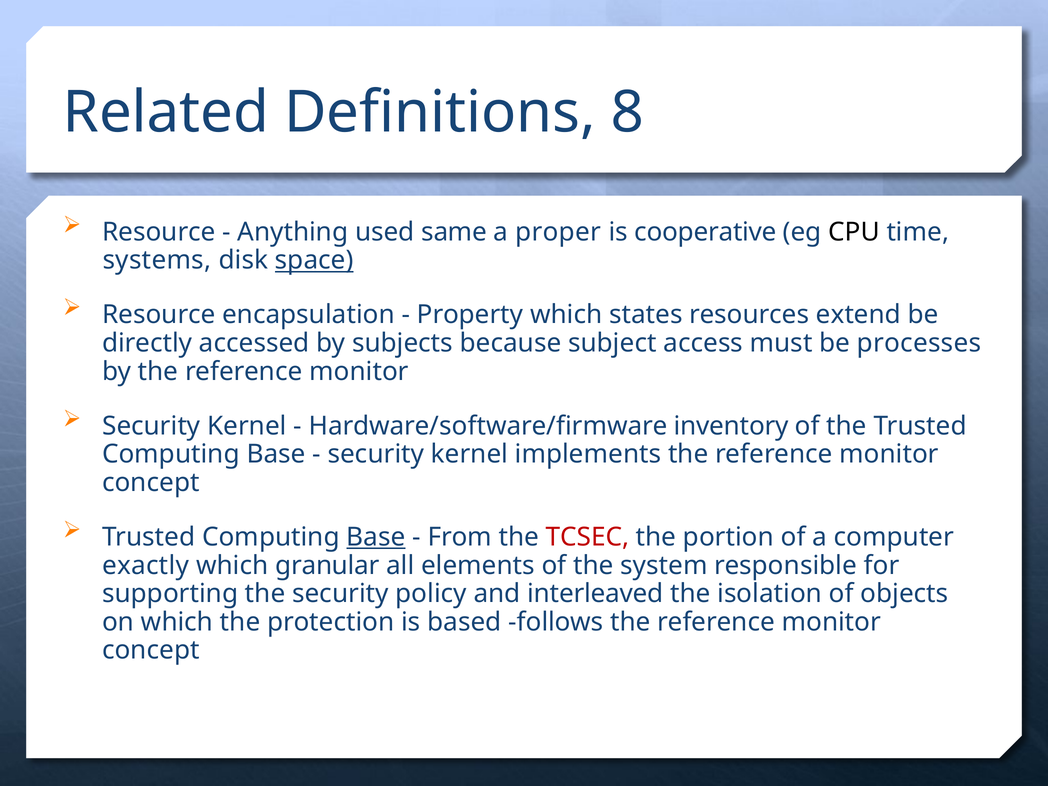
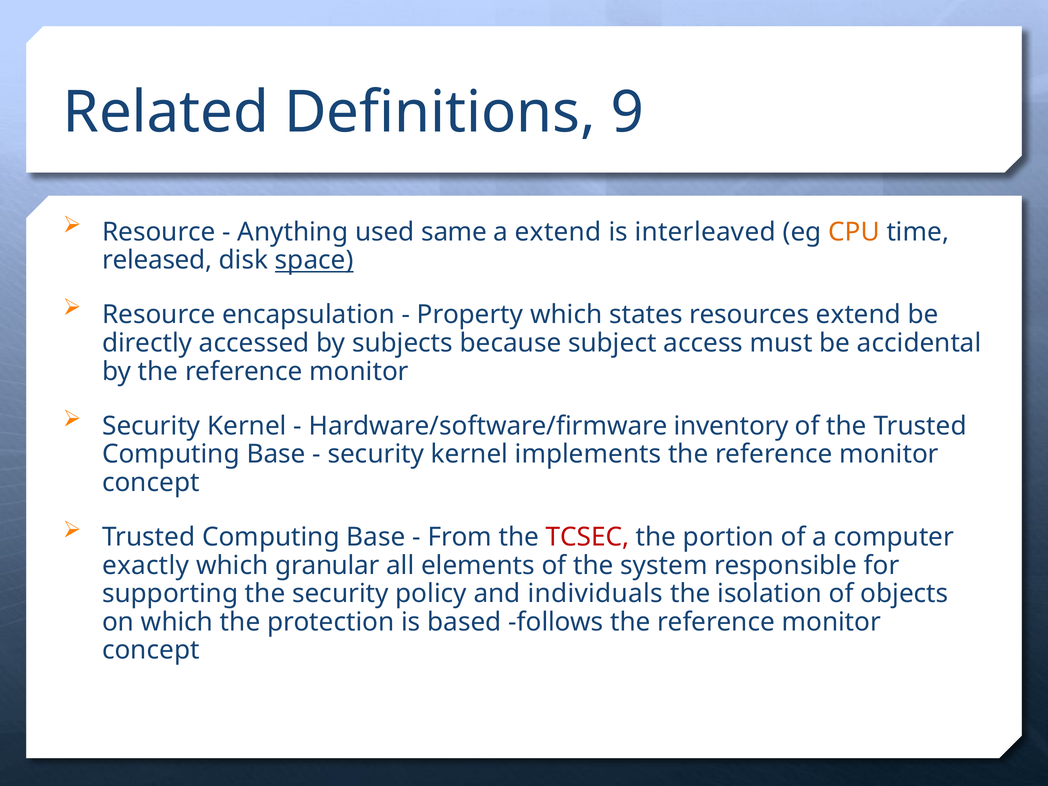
8: 8 -> 9 (627, 113)
a proper: proper -> extend (558, 232)
cooperative: cooperative -> interleaved (705, 232)
CPU colour: black -> orange (854, 232)
systems: systems -> released (157, 260)
processes: processes -> accidental (919, 343)
Base underline: present -> none (376, 537)
interleaved: interleaved -> individuals (595, 594)
